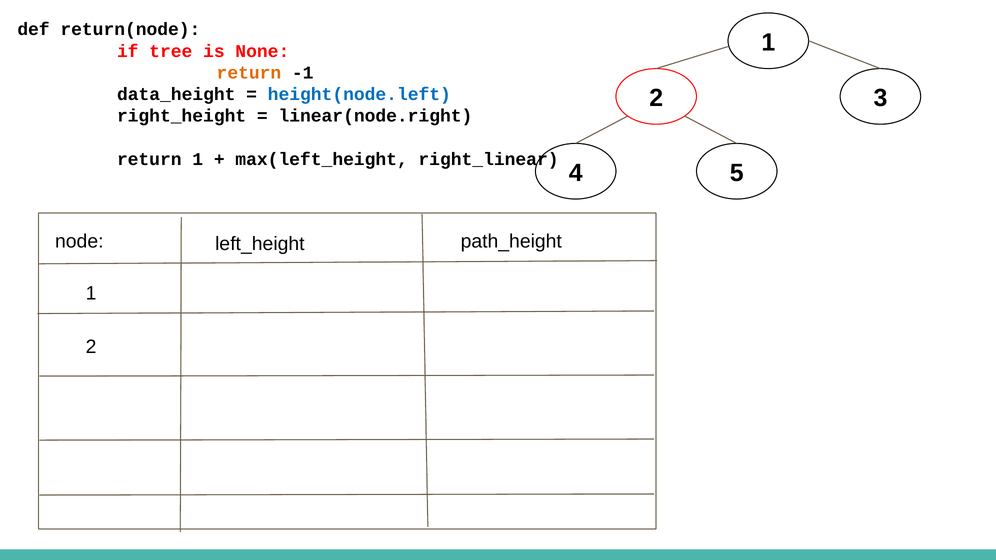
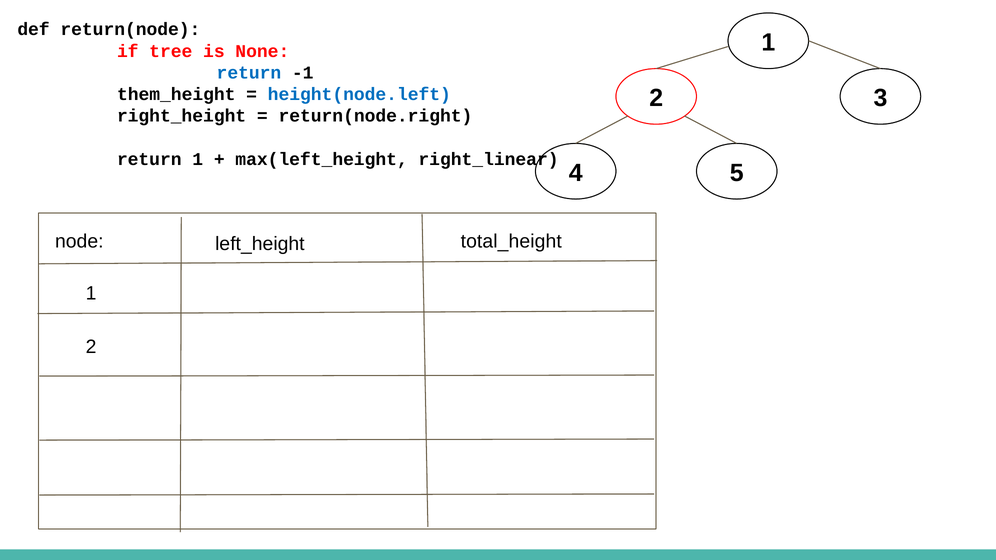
return colour: orange -> blue (249, 73)
data_height: data_height -> them_height (176, 94)
linear(node.right: linear(node.right -> return(node.right (375, 116)
path_height: path_height -> total_height (511, 242)
